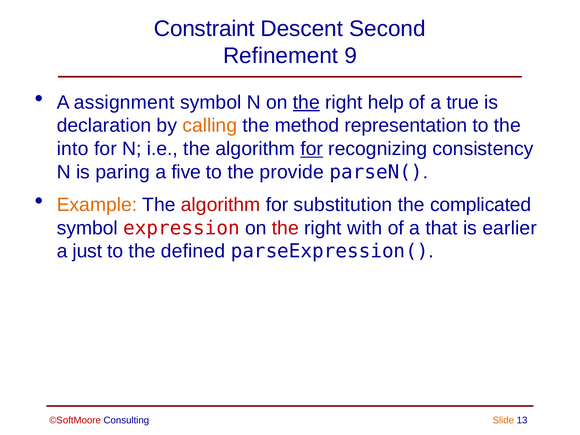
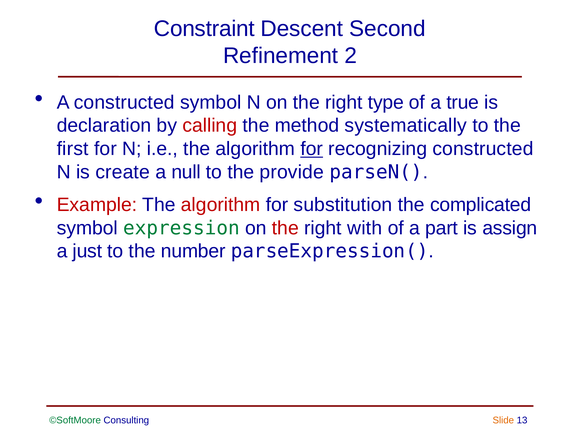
9: 9 -> 2 (351, 56)
A assignment: assignment -> constructed (124, 102)
the underline: present -> none (306, 102)
help: help -> type (386, 102)
calling colour: orange -> red (210, 126)
representation: representation -> systematically (406, 126)
into: into -> first (73, 149)
recognizing consistency: consistency -> constructed (483, 149)
paring: paring -> create (123, 172)
five: five -> null (186, 172)
Example colour: orange -> red (97, 205)
expression colour: red -> green (181, 228)
that: that -> part (442, 228)
earlier: earlier -> assign (510, 228)
defined: defined -> number (193, 251)
©SoftMoore colour: red -> green (75, 420)
